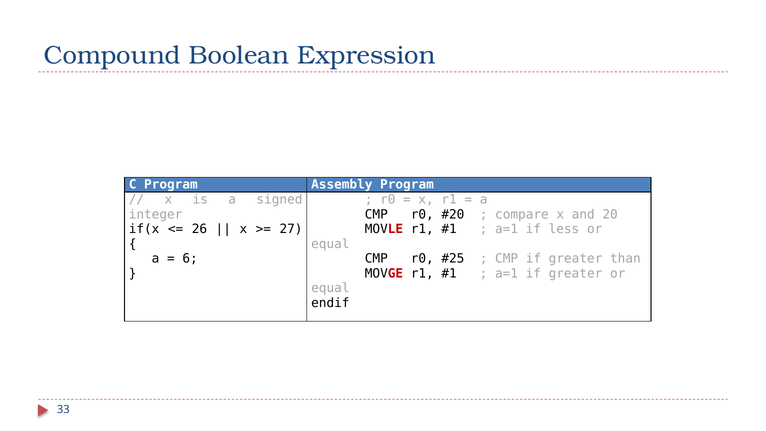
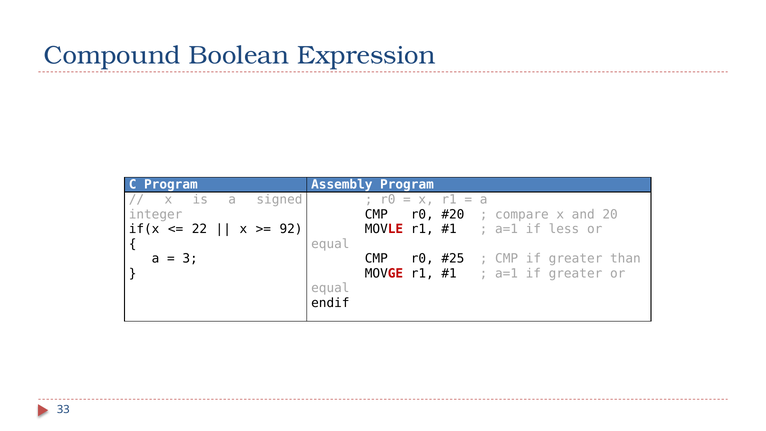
26: 26 -> 22 (199, 229)
27: 27 -> 92 (291, 229)
6: 6 -> 3 (190, 258)
